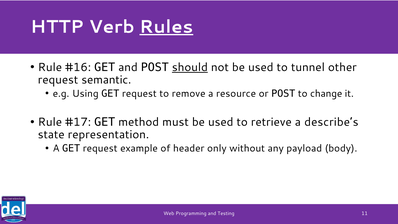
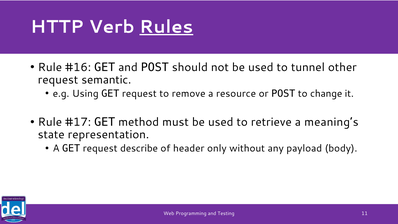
should underline: present -> none (190, 67)
describe’s: describe’s -> meaning’s (331, 122)
example: example -> describe (139, 148)
